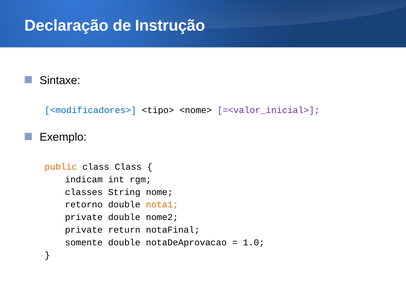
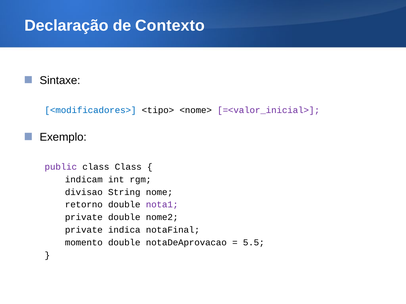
Instrução: Instrução -> Contexto (170, 26)
public colour: orange -> purple (61, 167)
classes: classes -> divisao (84, 192)
nota1 colour: orange -> purple (162, 205)
return: return -> indica (124, 230)
somente: somente -> momento (84, 243)
1.0: 1.0 -> 5.5 (254, 243)
